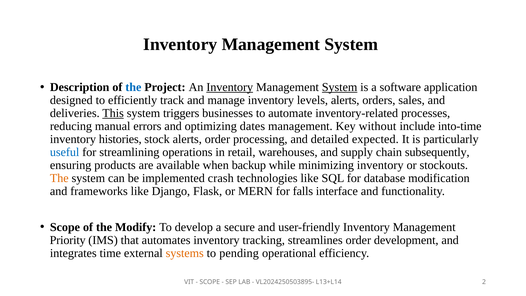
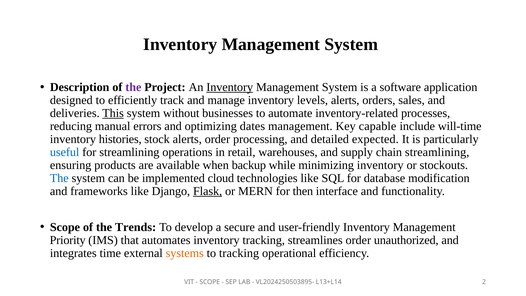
the colour: blue -> purple (133, 87)
System underline: present -> none (340, 87)
triggers: triggers -> without (181, 113)
without: without -> capable (378, 126)
into-time: into-time -> will-time (460, 126)
chain subsequently: subsequently -> streamlining (437, 152)
The colour: orange -> blue (59, 178)
crash: crash -> cloud (221, 178)
Flask underline: none -> present (208, 191)
falls: falls -> then (303, 191)
Modify: Modify -> Trends (136, 227)
development: development -> unauthorized (406, 240)
to pending: pending -> tracking (239, 253)
